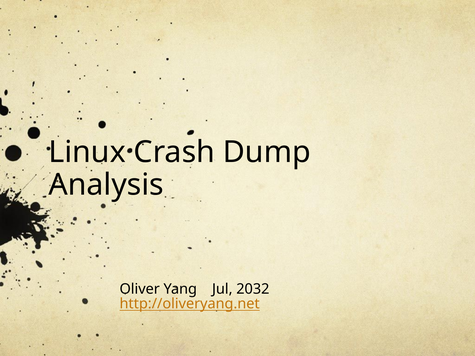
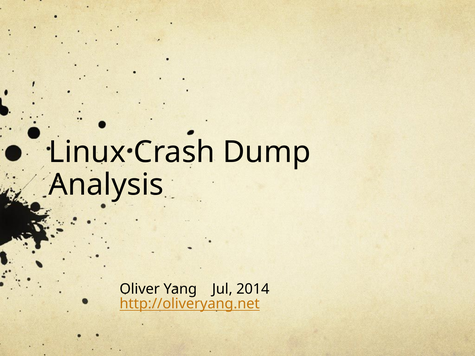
2032: 2032 -> 2014 (253, 289)
